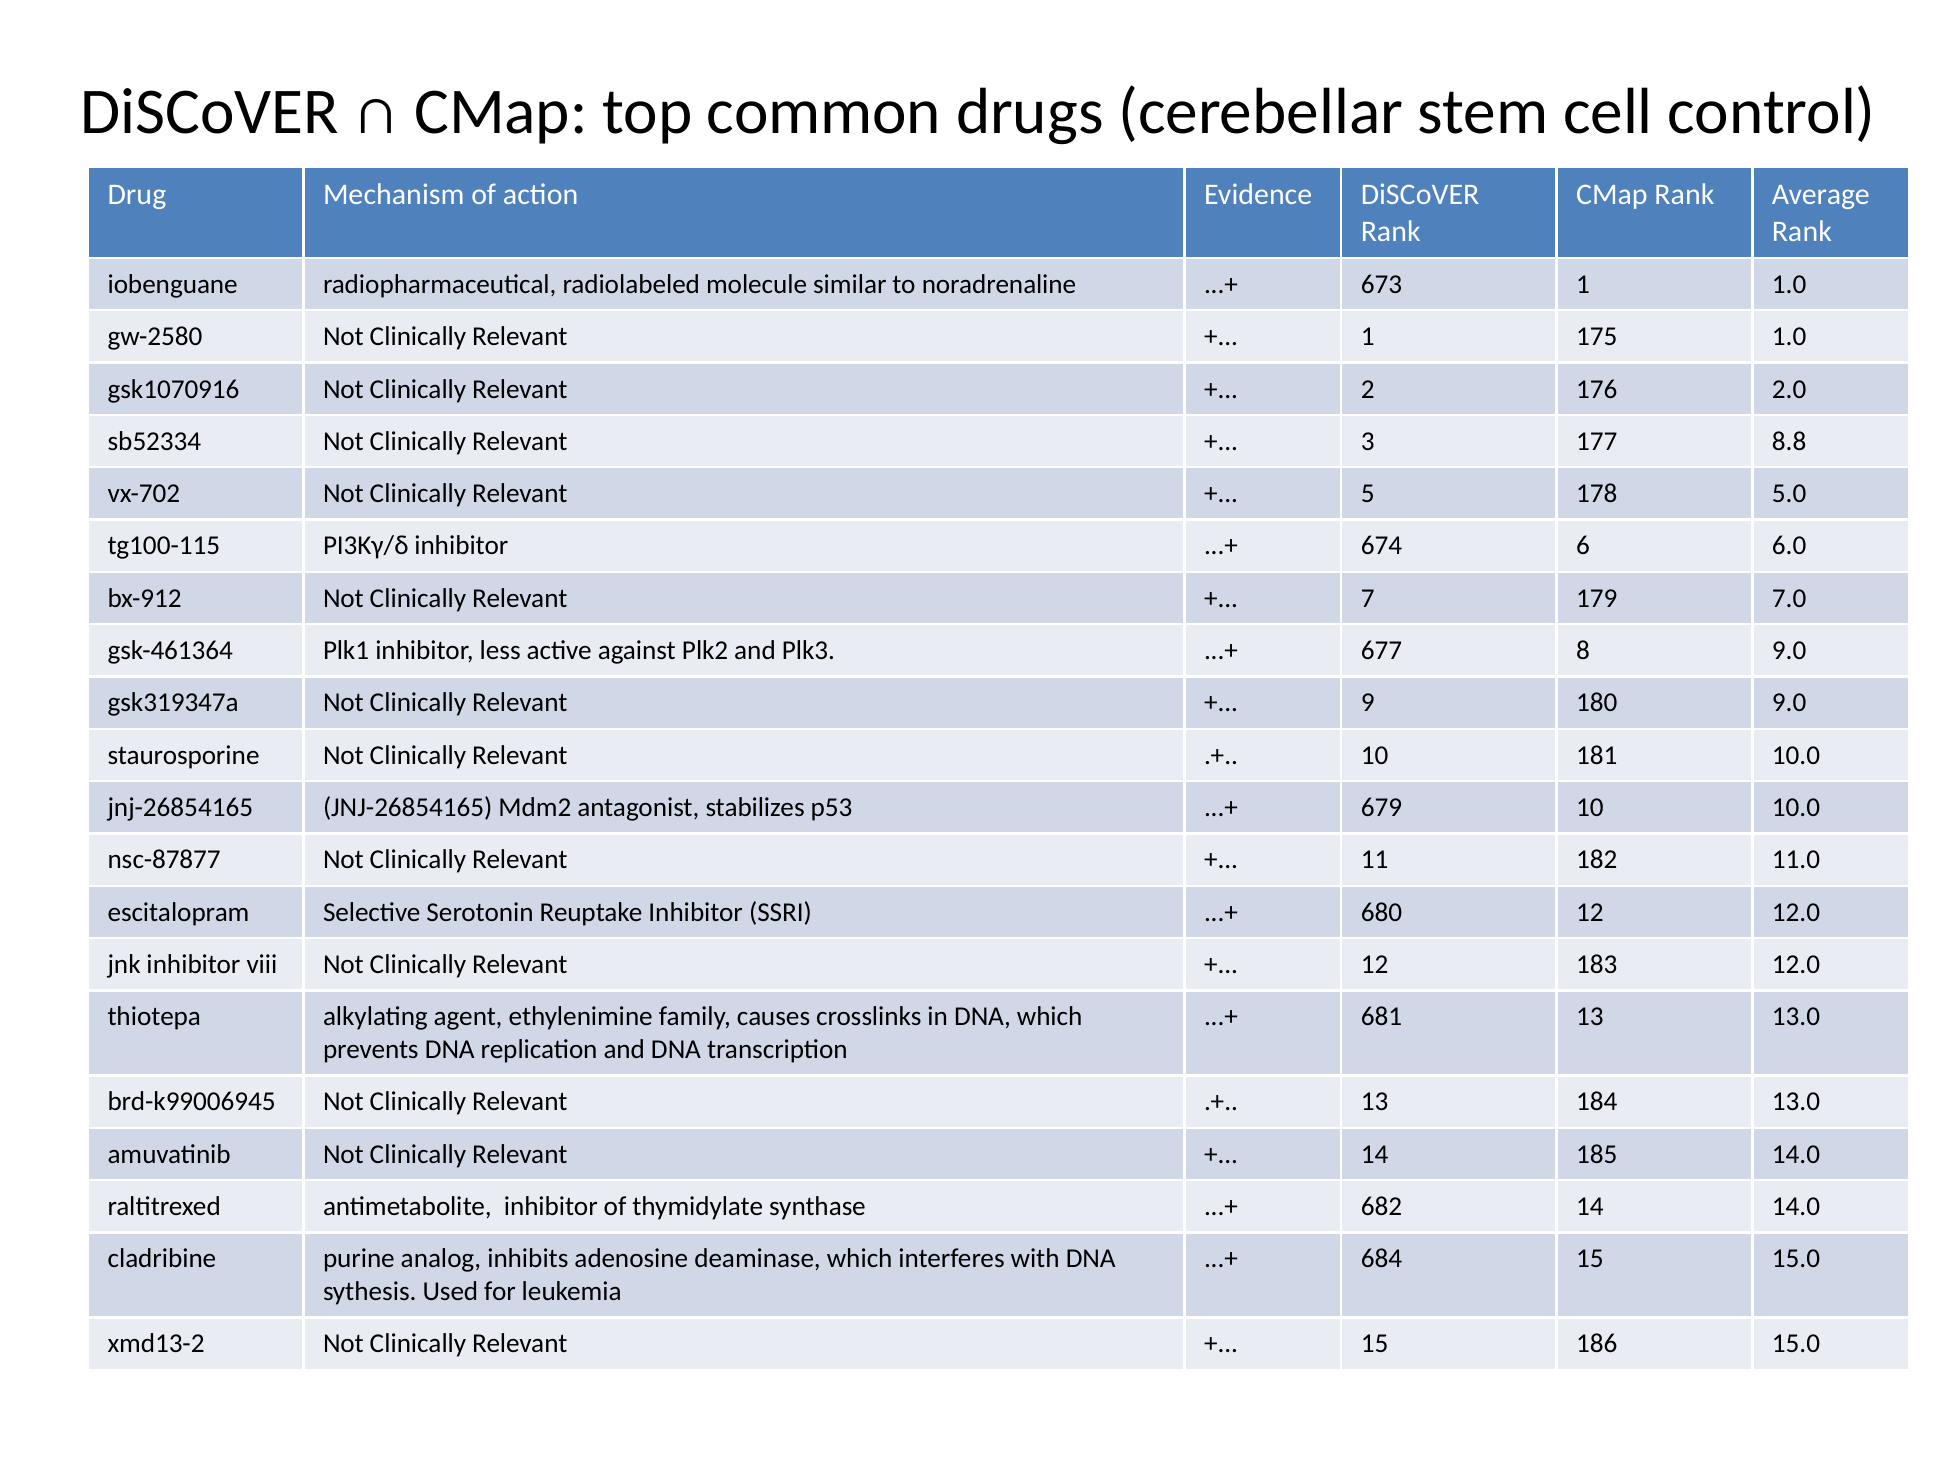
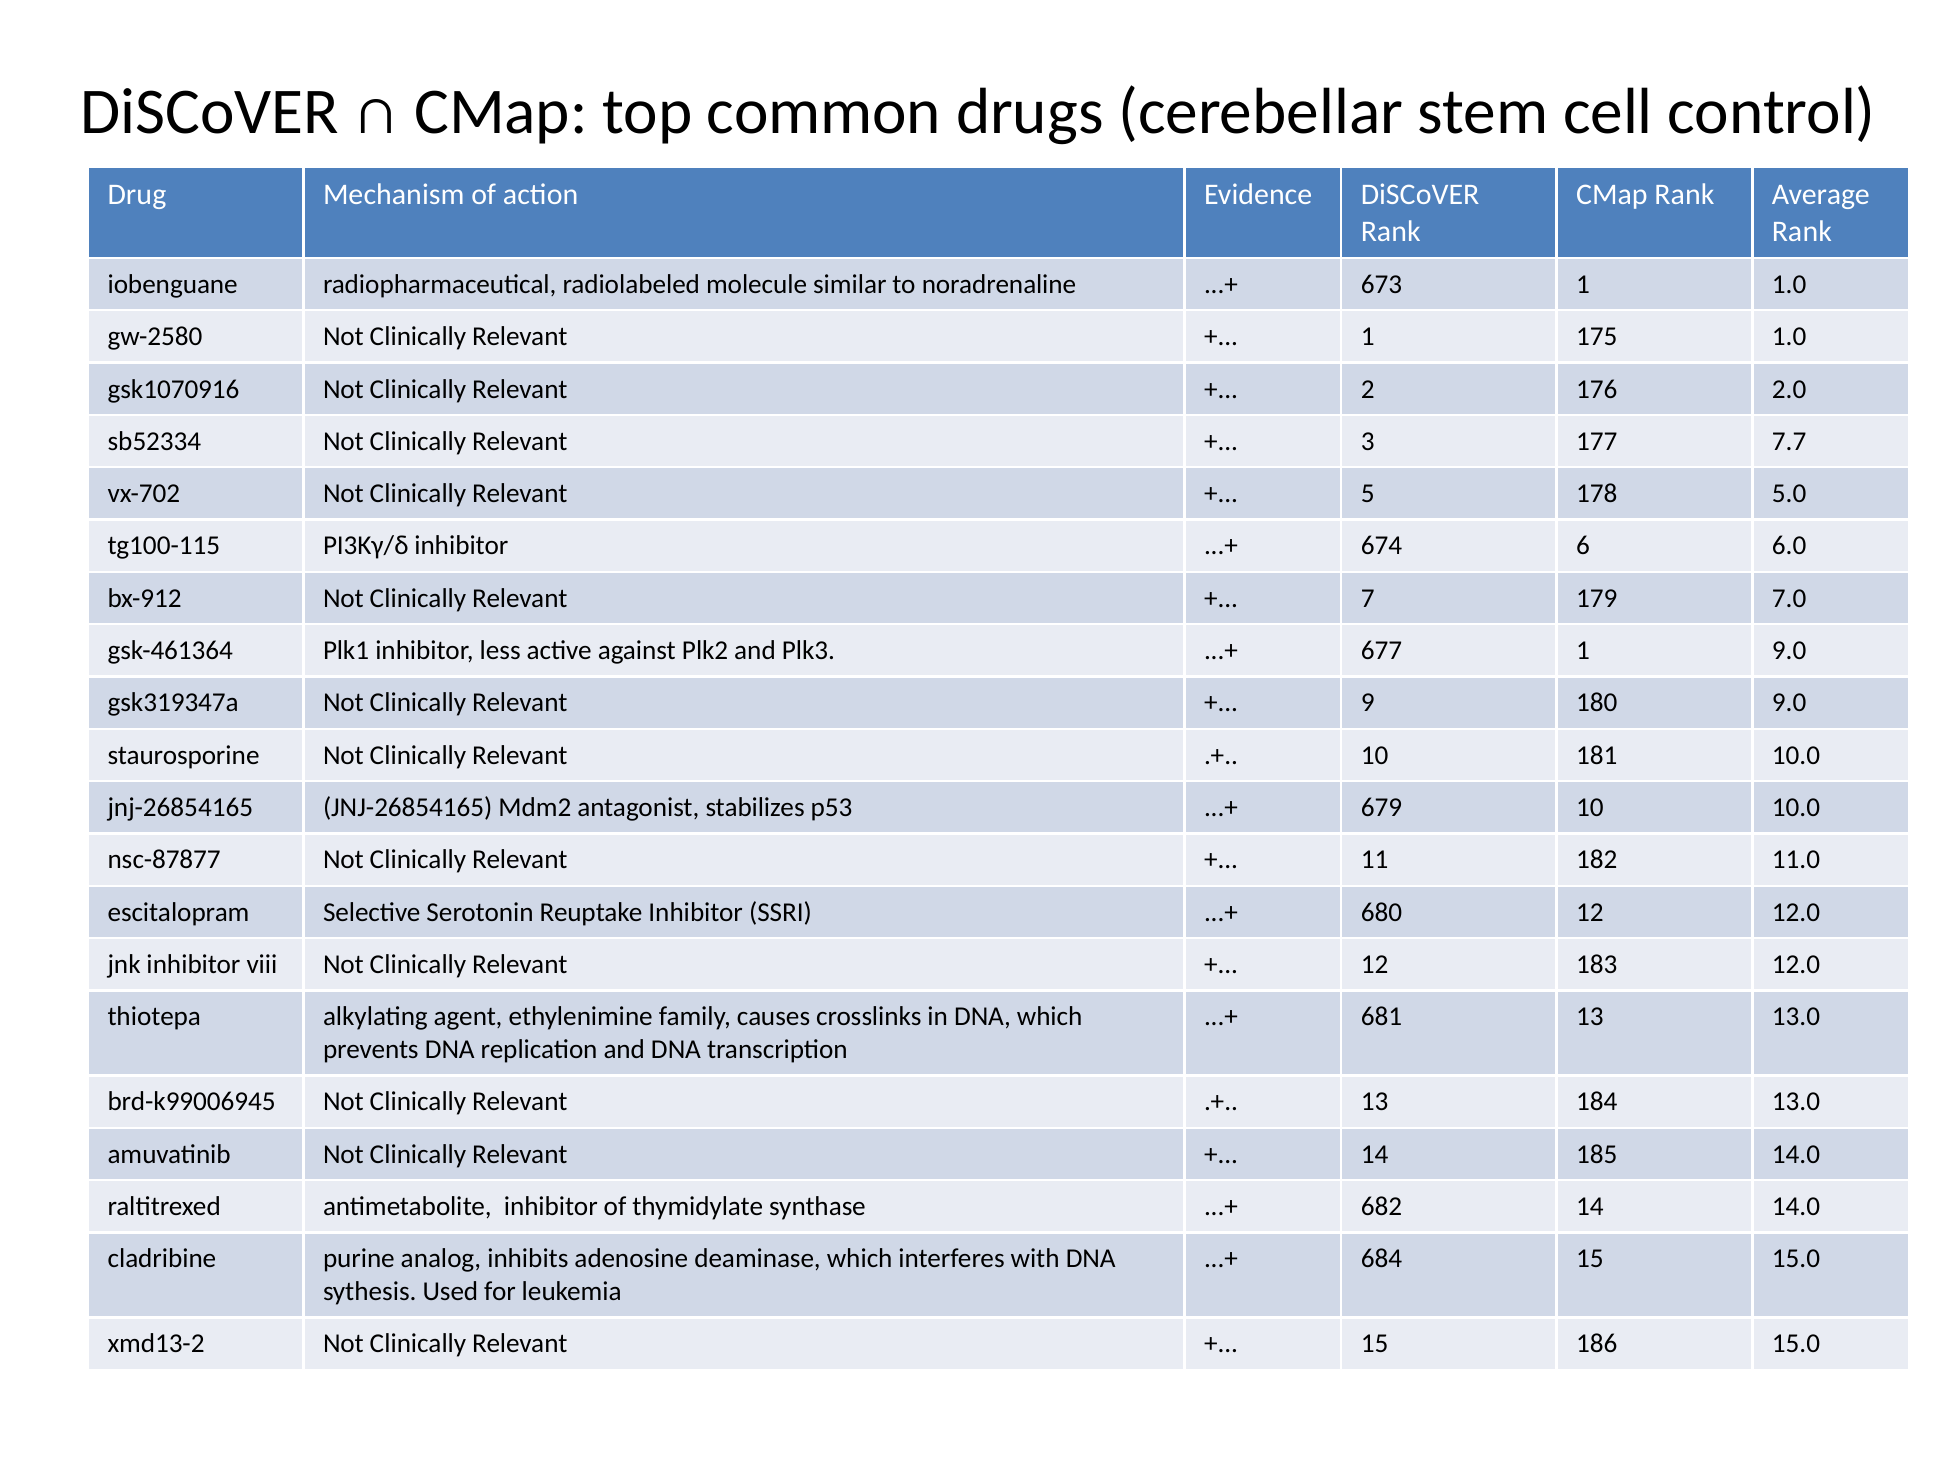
8.8: 8.8 -> 7.7 (1789, 442)
677 8: 8 -> 1 (1583, 651)
